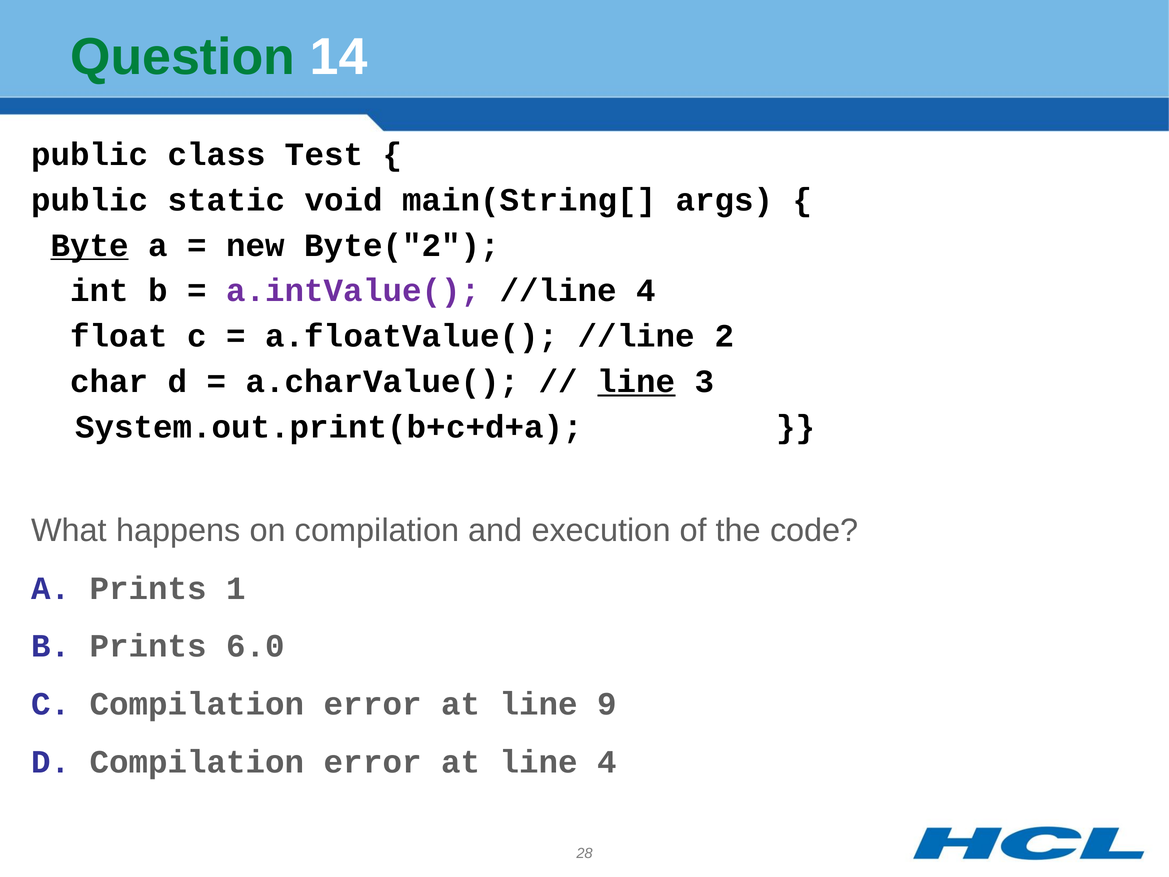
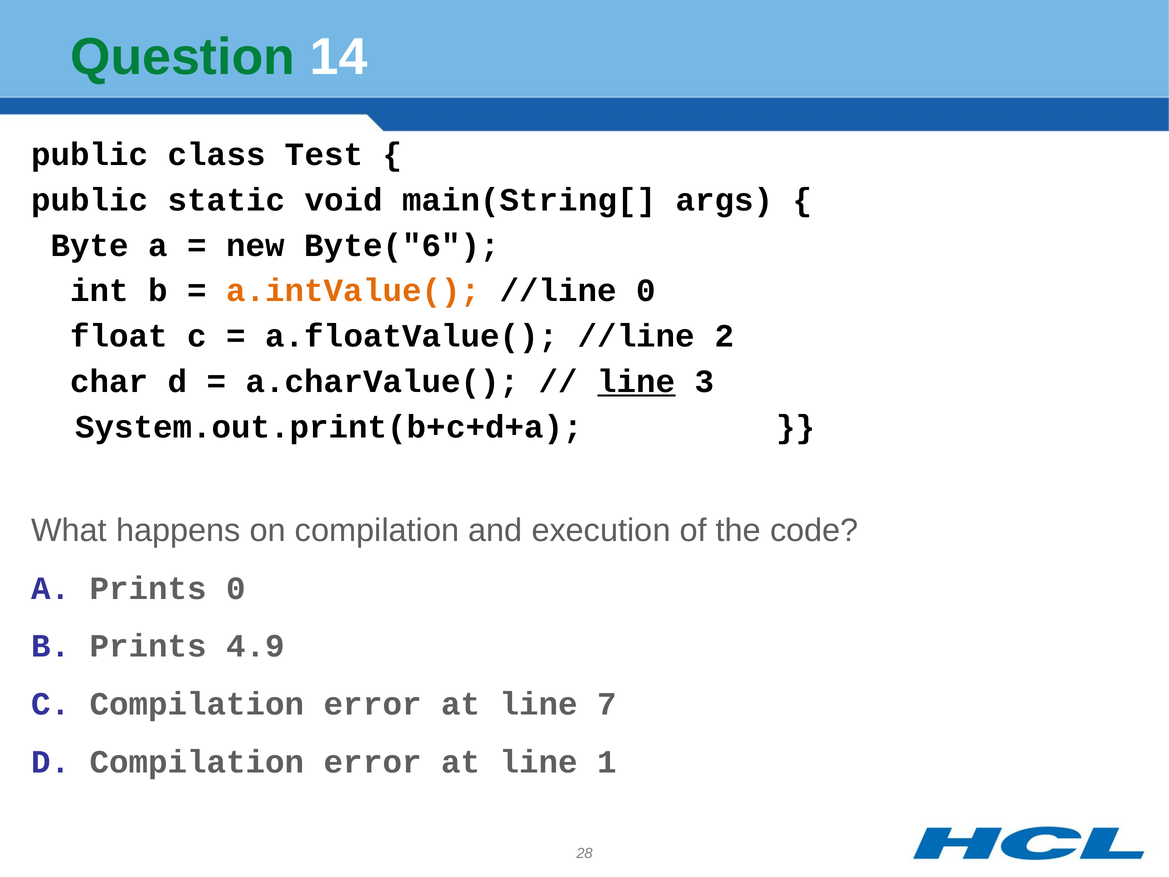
Byte underline: present -> none (90, 245)
Byte("2: Byte("2 -> Byte("6 (402, 245)
a.intValue( colour: purple -> orange (353, 291)
//line 4: 4 -> 0 (646, 291)
Prints 1: 1 -> 0 (236, 588)
6.0: 6.0 -> 4.9 (256, 646)
9: 9 -> 7 (607, 704)
line 4: 4 -> 1 (607, 762)
